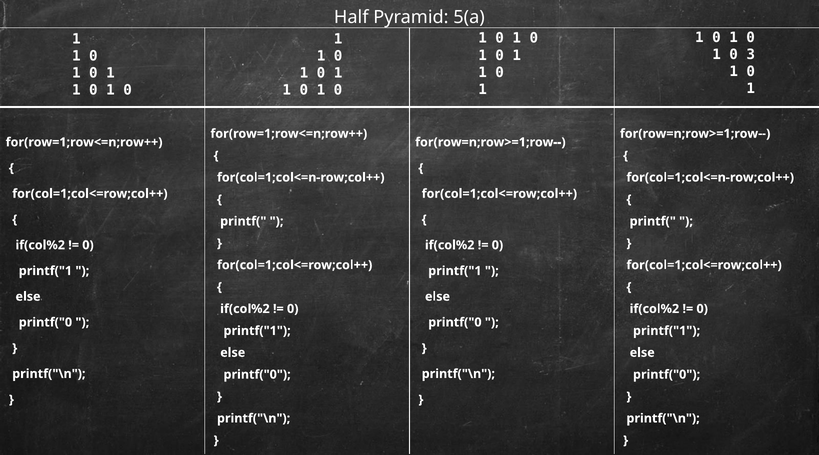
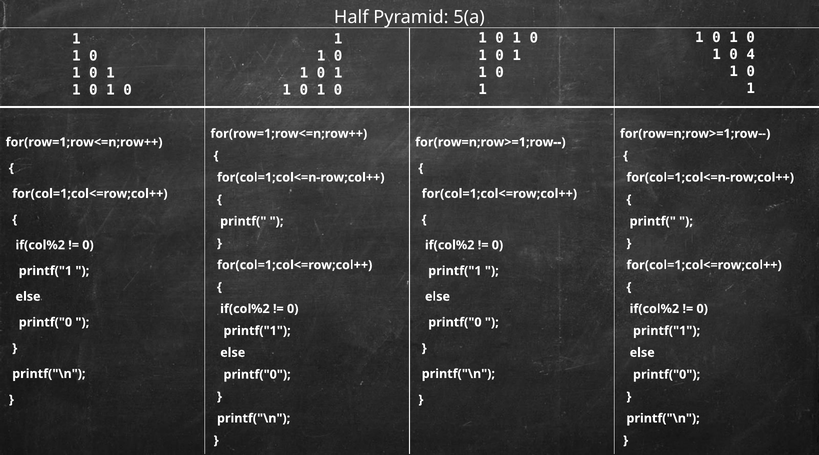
3: 3 -> 4 (751, 55)
